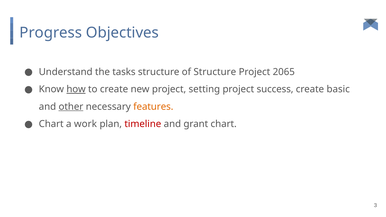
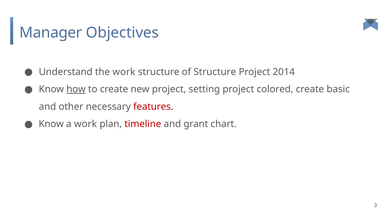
Progress: Progress -> Manager (51, 33)
the tasks: tasks -> work (124, 72)
2065: 2065 -> 2014 (284, 72)
success: success -> colored (275, 89)
other underline: present -> none (71, 107)
features colour: orange -> red (153, 107)
Chart: Chart -> Know (51, 124)
